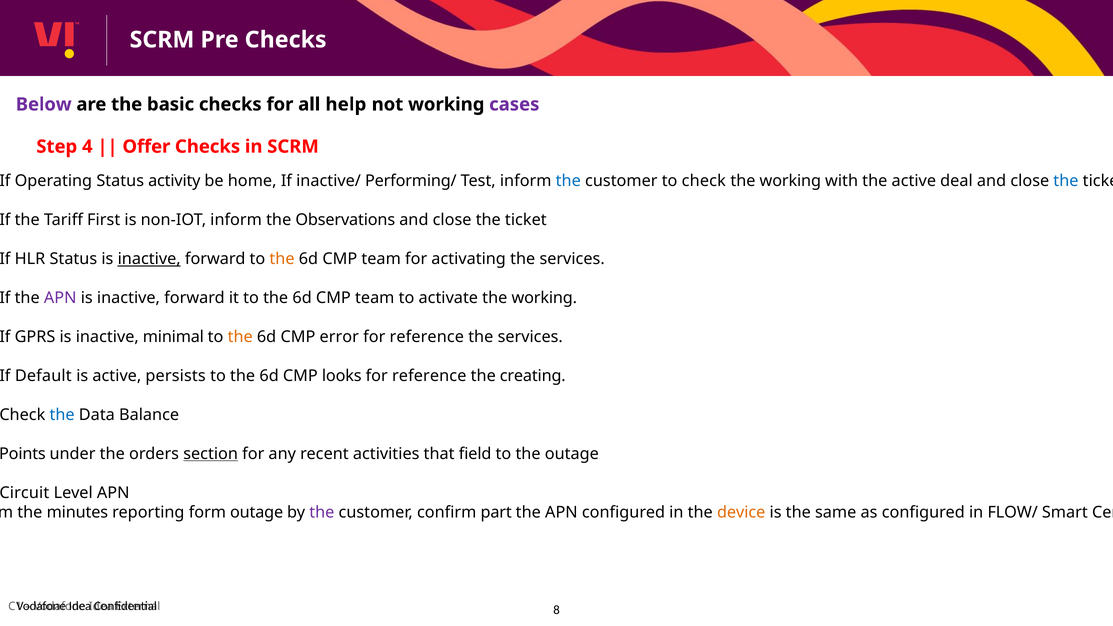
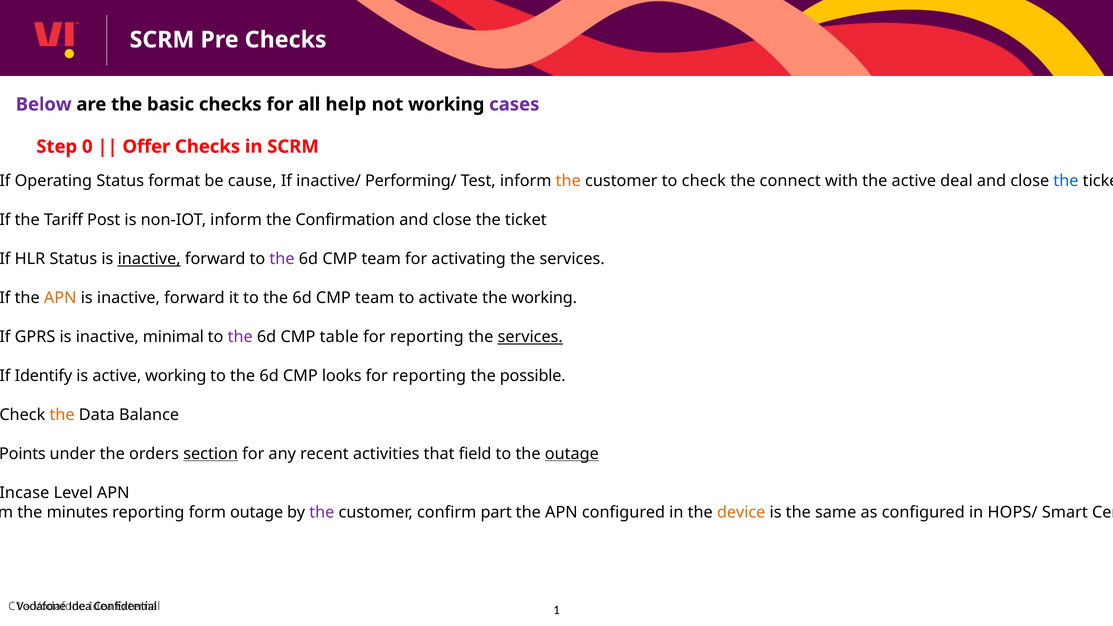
4: 4 -> 0 (87, 147)
activity: activity -> format (174, 181)
home: home -> cause (252, 181)
the colour: blue -> orange (568, 181)
working: working -> connect (790, 181)
First: First -> Post (104, 220)
Observations: Observations -> Confirmation (345, 220)
the colour: orange -> purple (282, 259)
APN colour: purple -> orange (60, 298)
the colour: orange -> purple (240, 337)
error: error -> table (339, 337)
reference: reference -> reporting (427, 337)
services underline: none -> present (530, 337)
Default: Default -> Identify (43, 376)
active persists: persists -> working (176, 376)
reference: reference -> reporting (429, 376)
creating: creating -> possible (533, 376)
the colour: blue -> orange (62, 415)
outage underline: none -> present (572, 454)
Circuit: Circuit -> Incase (24, 493)
FLOW/: FLOW/ -> HOPS/ (1013, 512)
8: 8 -> 1 (556, 610)
